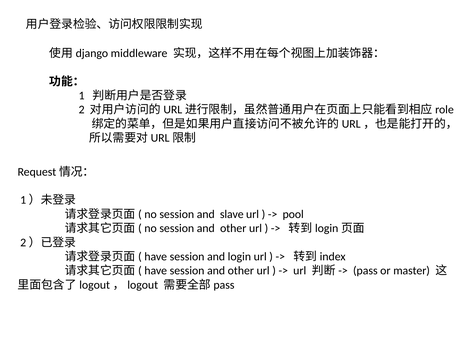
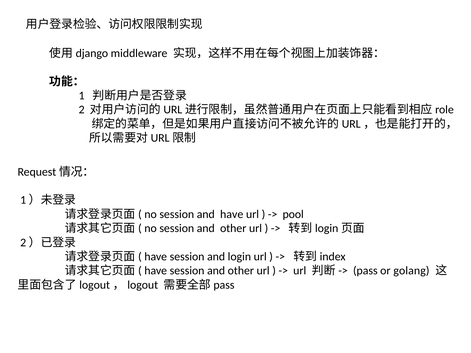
and slave: slave -> have (232, 214)
master: master -> golang (411, 271)
